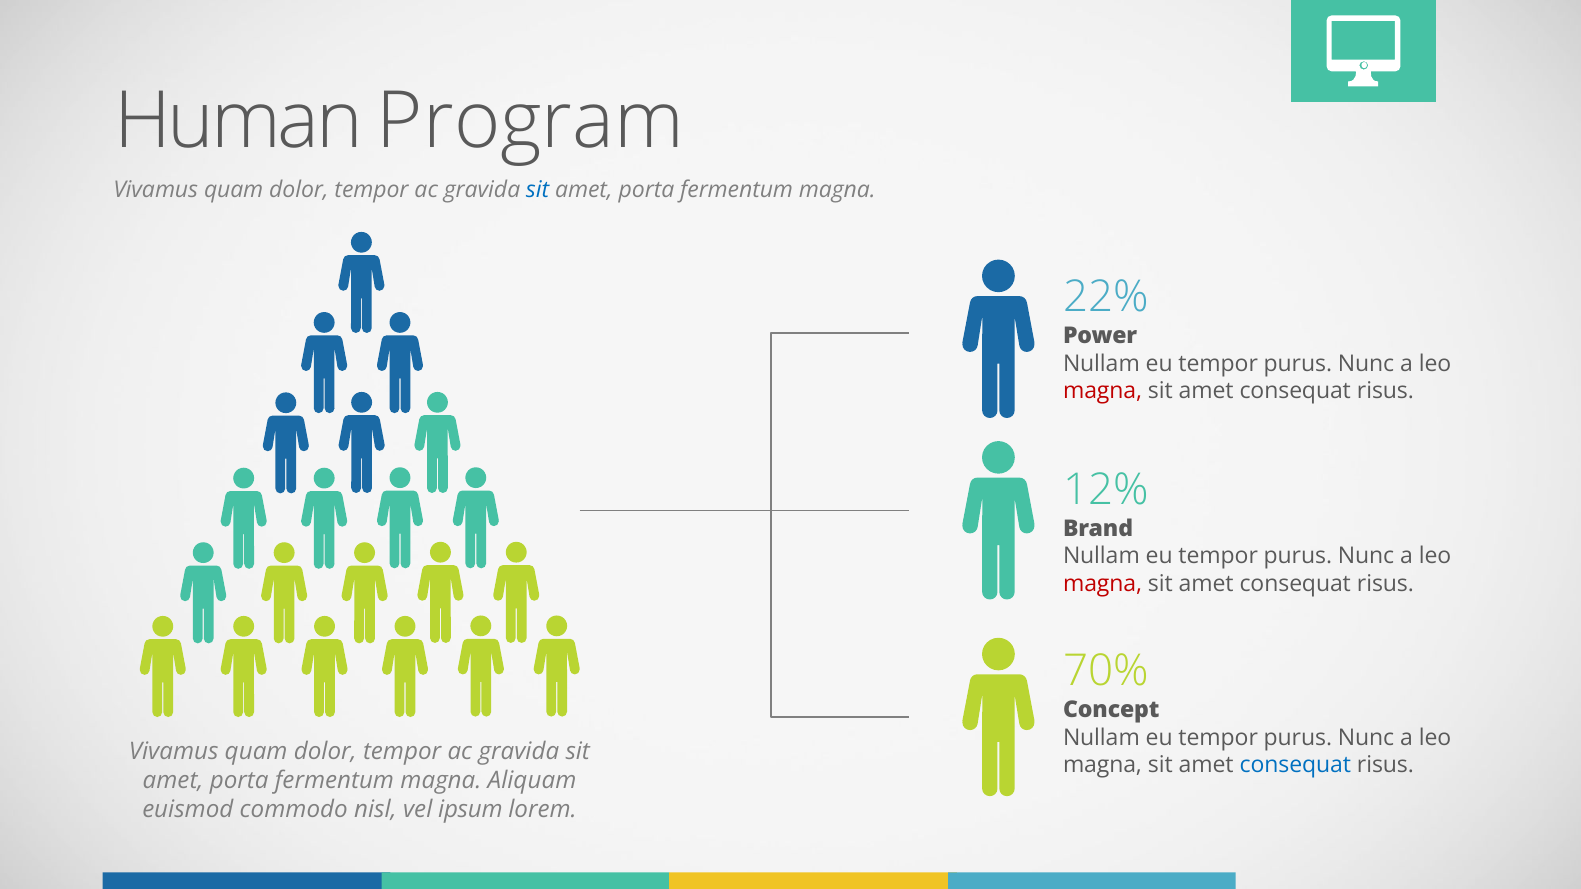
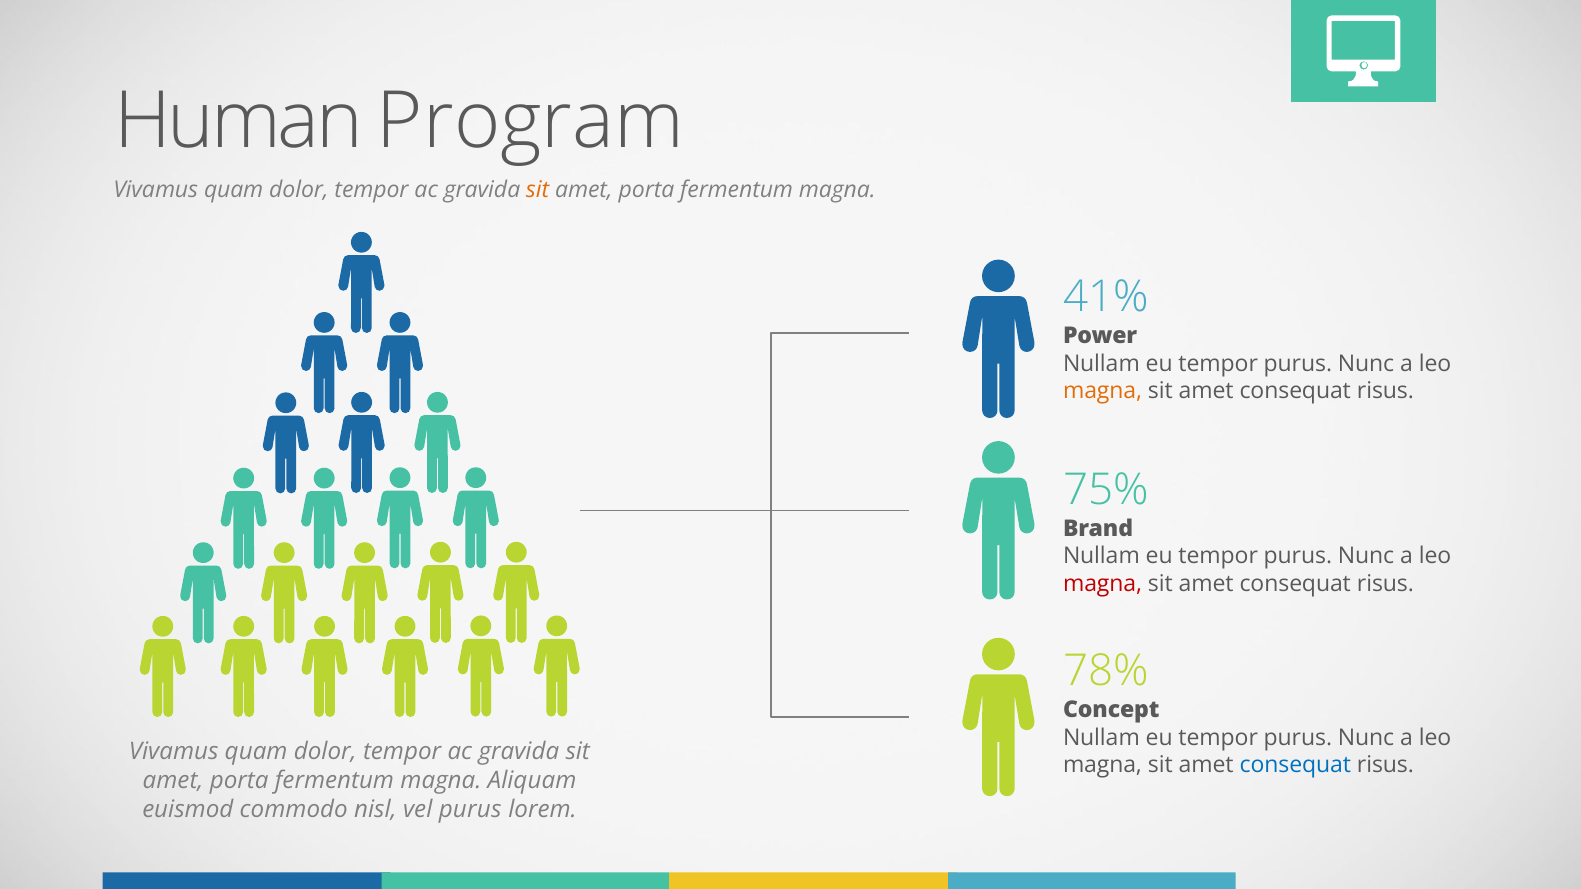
sit colour: blue -> orange (538, 190)
22%: 22% -> 41% (1106, 297)
magna colour: red -> orange (1103, 391)
12%: 12% -> 75% (1106, 490)
70%: 70% -> 78% (1106, 671)
vel ipsum: ipsum -> purus (470, 809)
